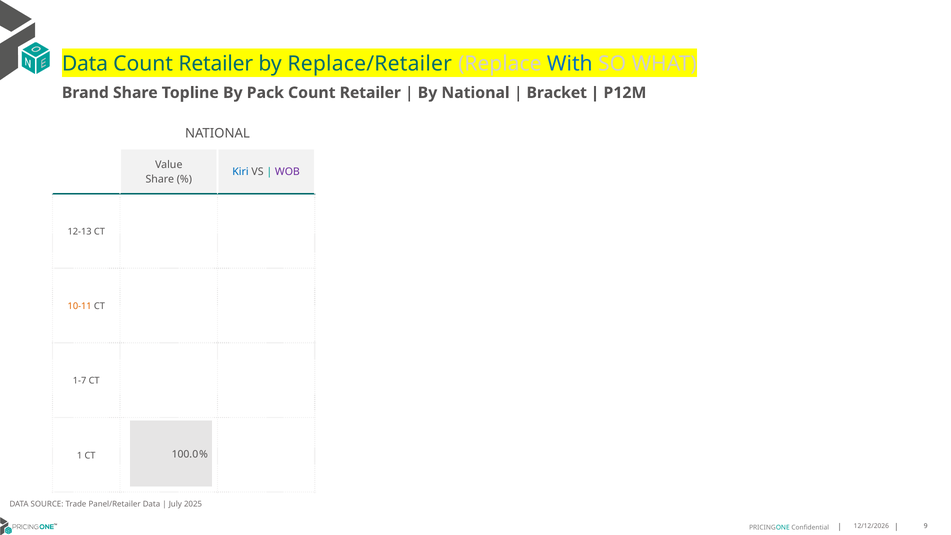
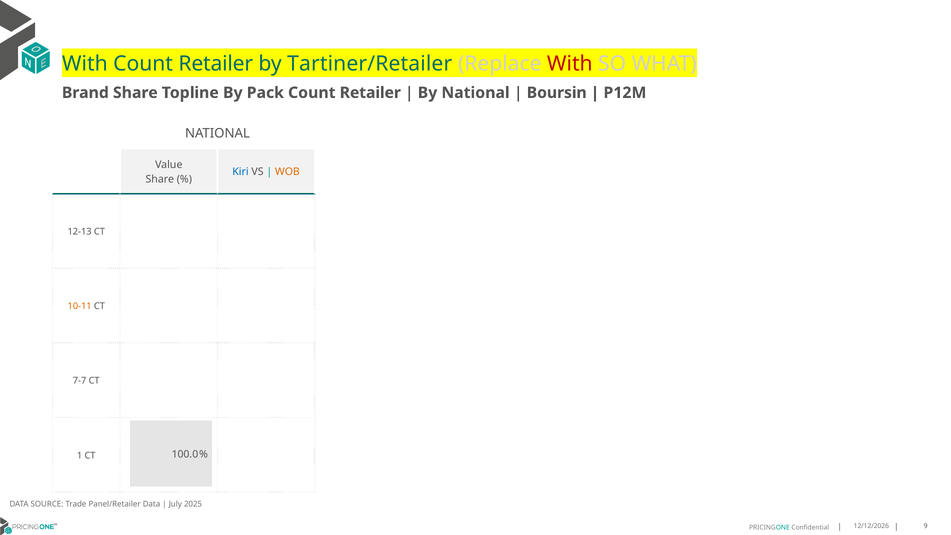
Data: Data -> With (85, 64)
Replace/Retailer: Replace/Retailer -> Tartiner/Retailer (370, 64)
With colour: blue -> red (570, 64)
Bracket: Bracket -> Boursin (557, 93)
WOB colour: purple -> orange (287, 172)
1-7: 1-7 -> 7-7 (80, 381)
